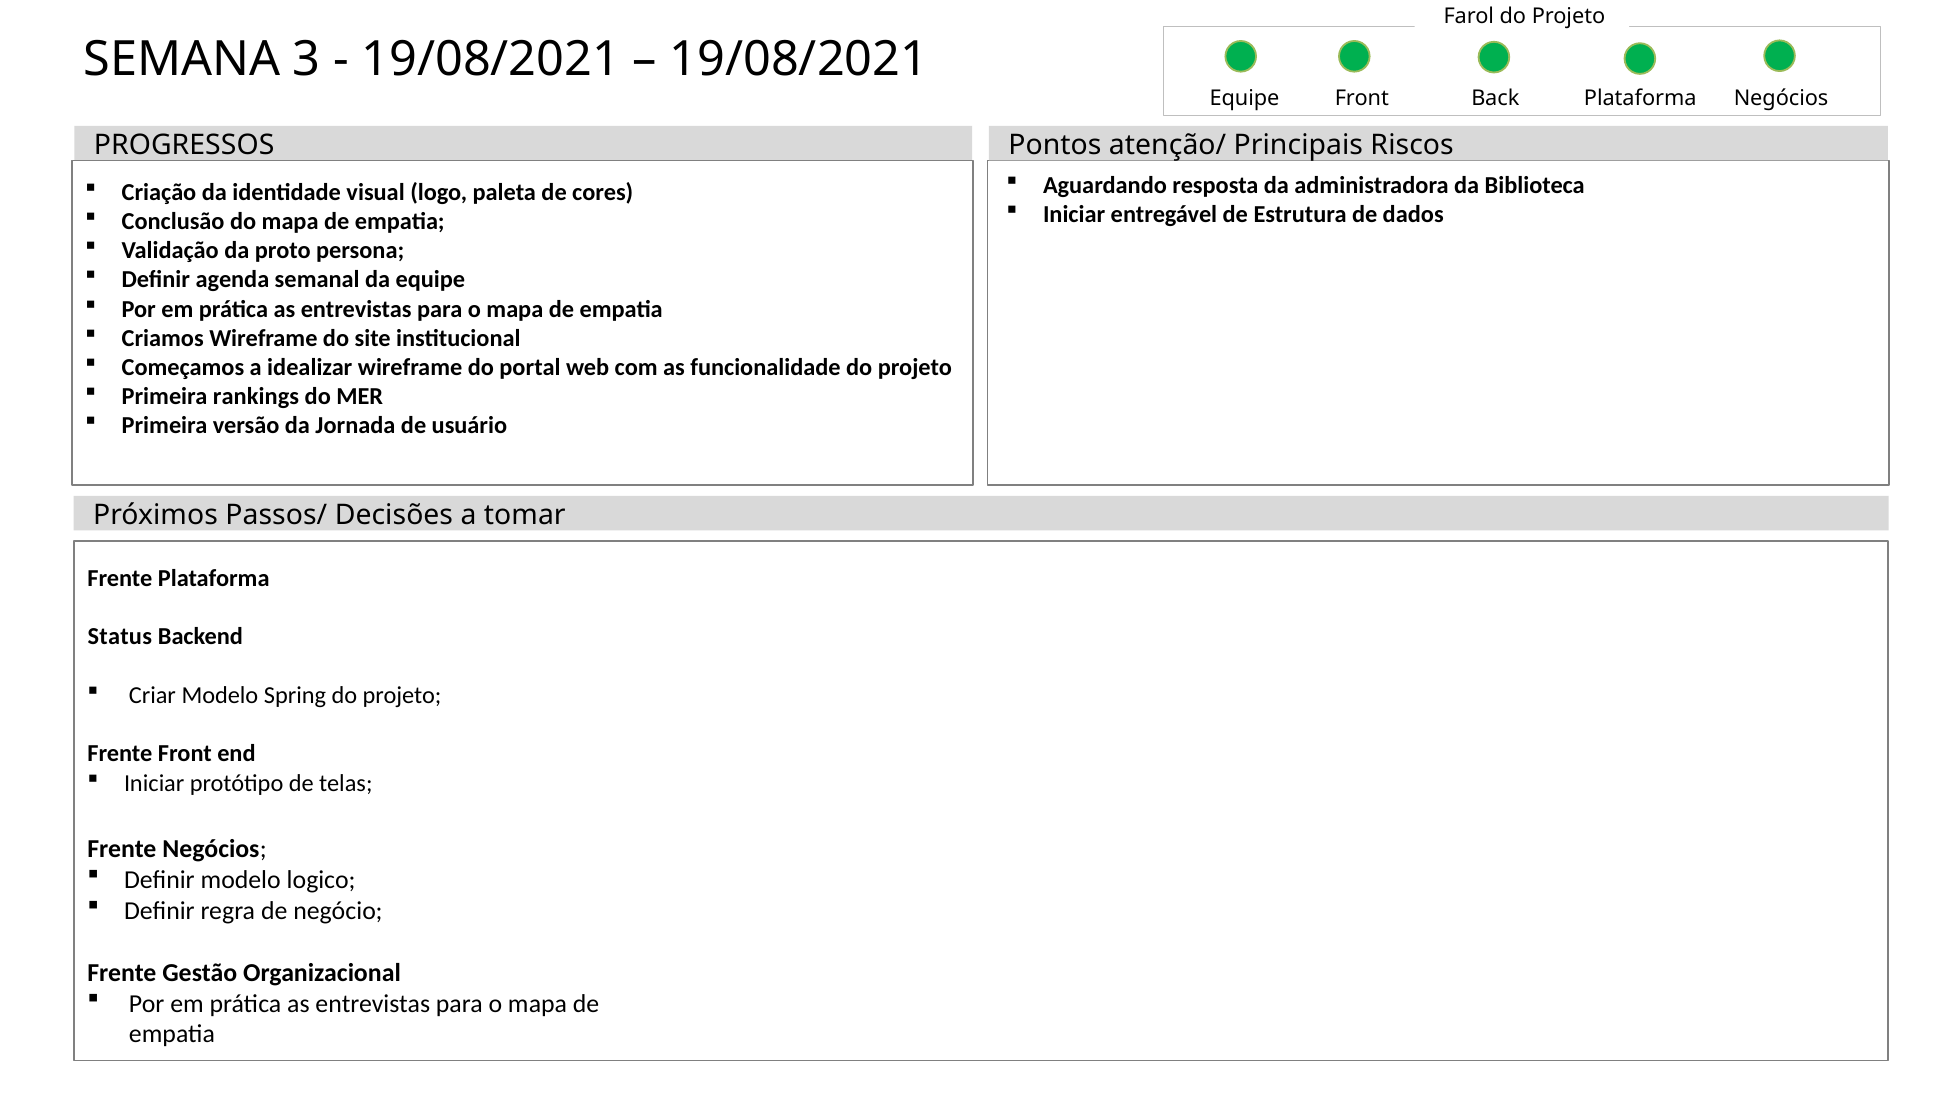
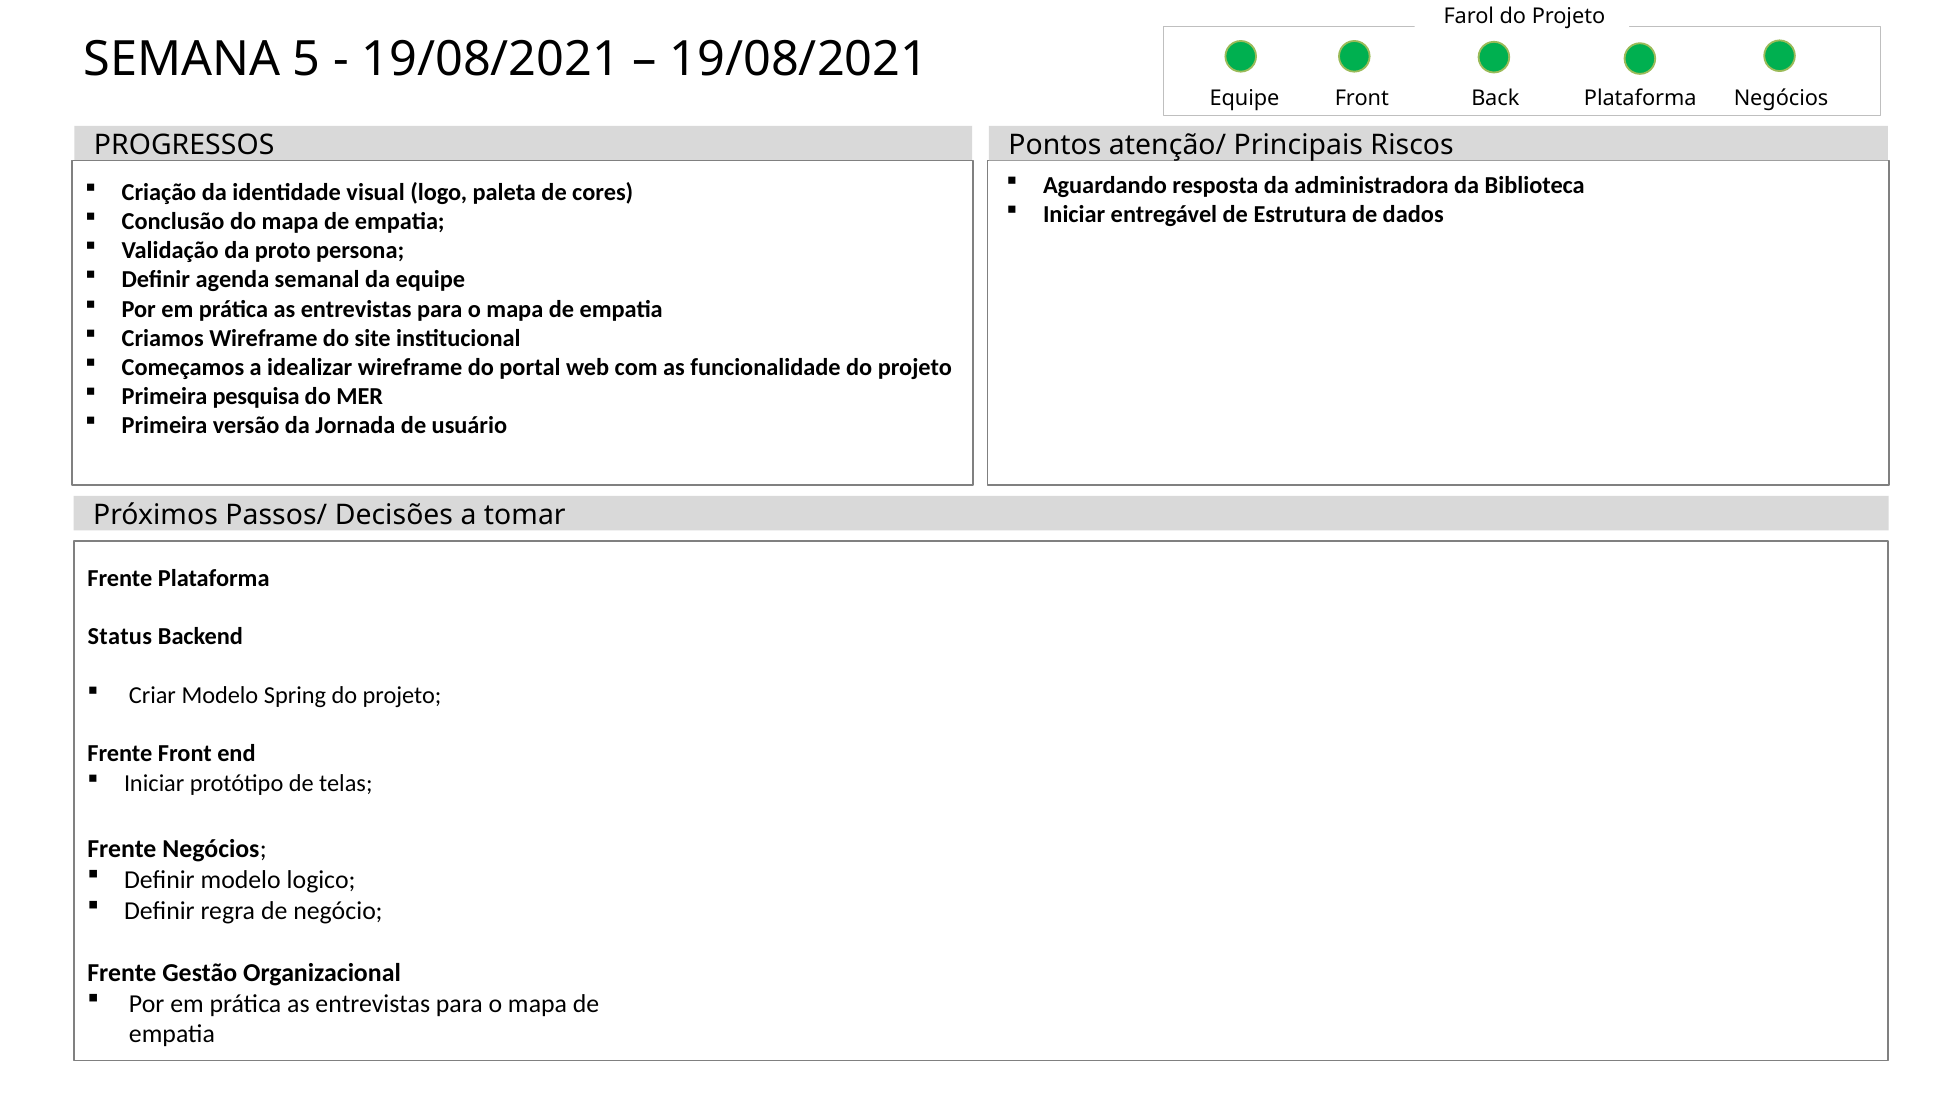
3: 3 -> 5 (307, 60)
rankings: rankings -> pesquisa (256, 397)
